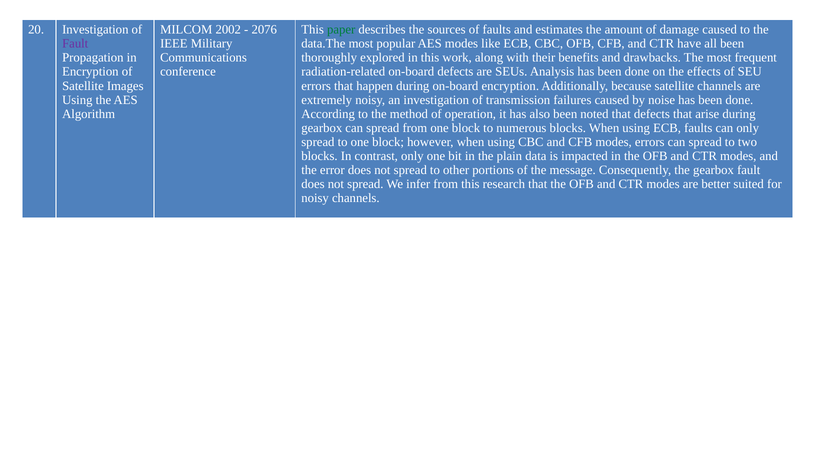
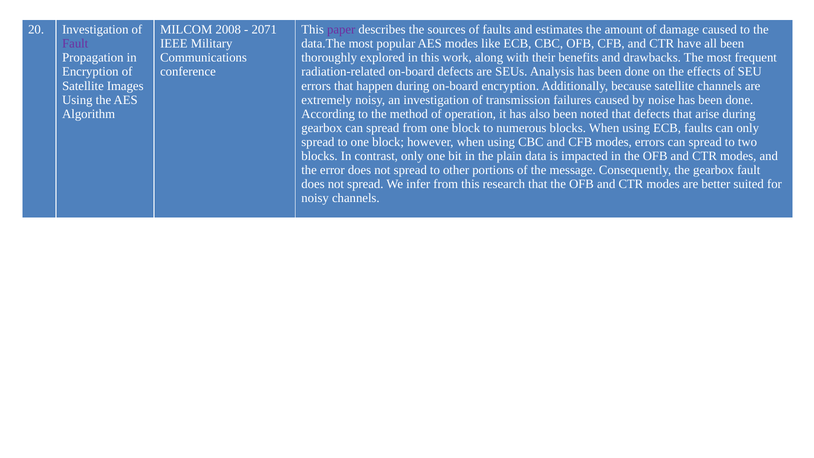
2002: 2002 -> 2008 (228, 30)
2076: 2076 -> 2071 (264, 30)
paper colour: green -> purple (341, 30)
